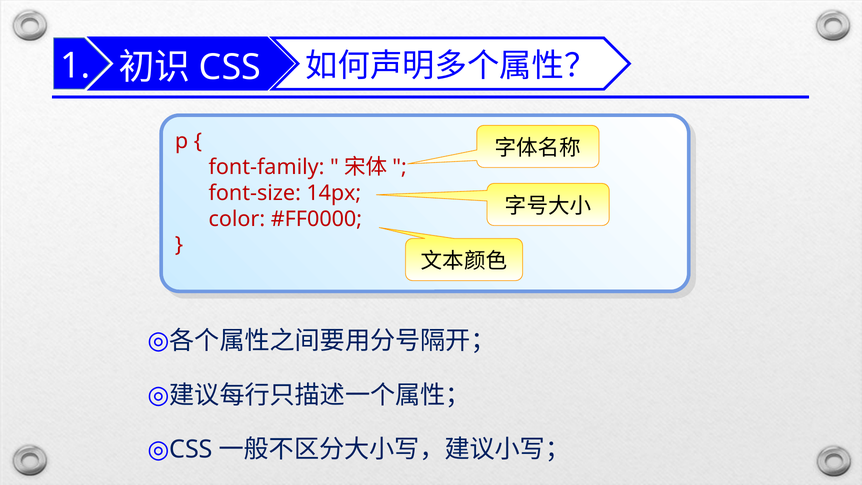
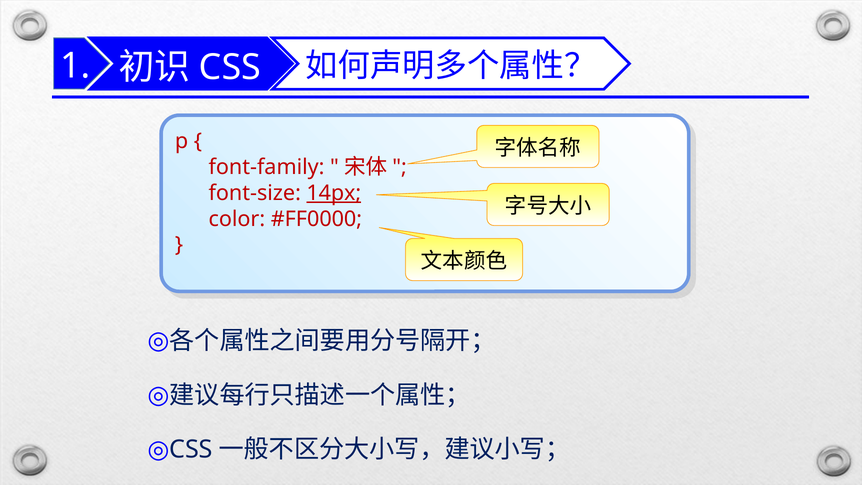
14px underline: none -> present (334, 193)
